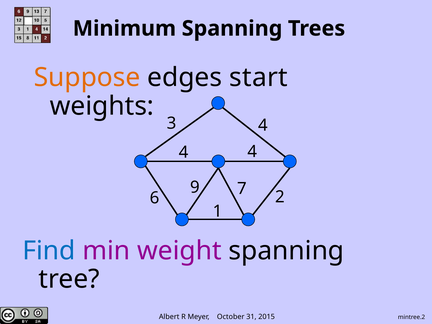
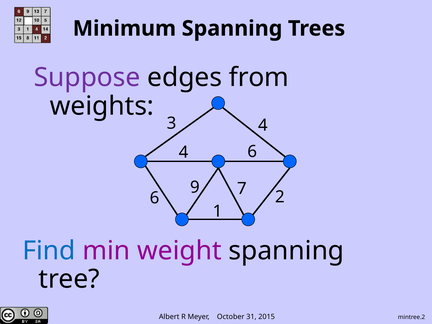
Suppose colour: orange -> purple (87, 77)
start: start -> from (259, 77)
4: 4 -> 6 (252, 152)
